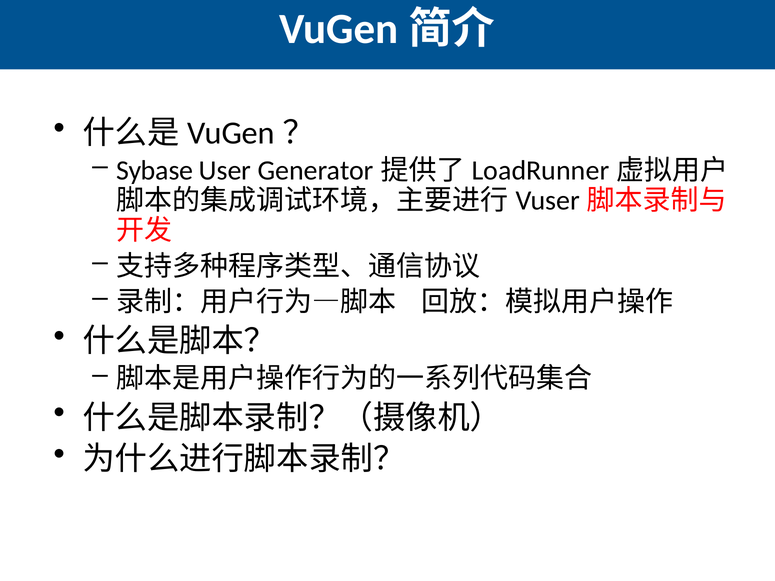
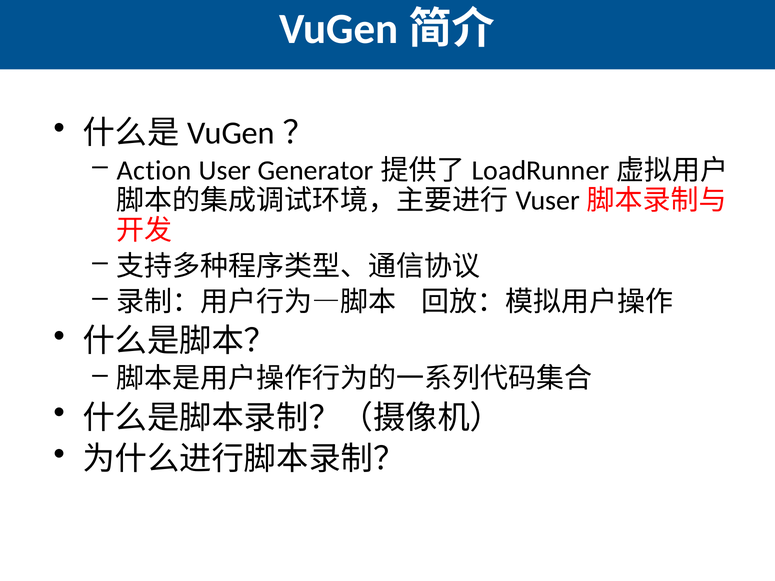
Sybase: Sybase -> Action (154, 170)
